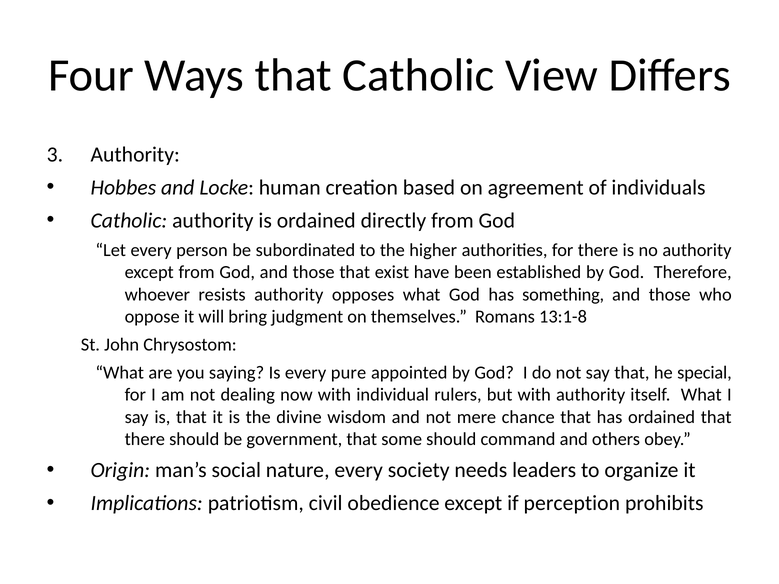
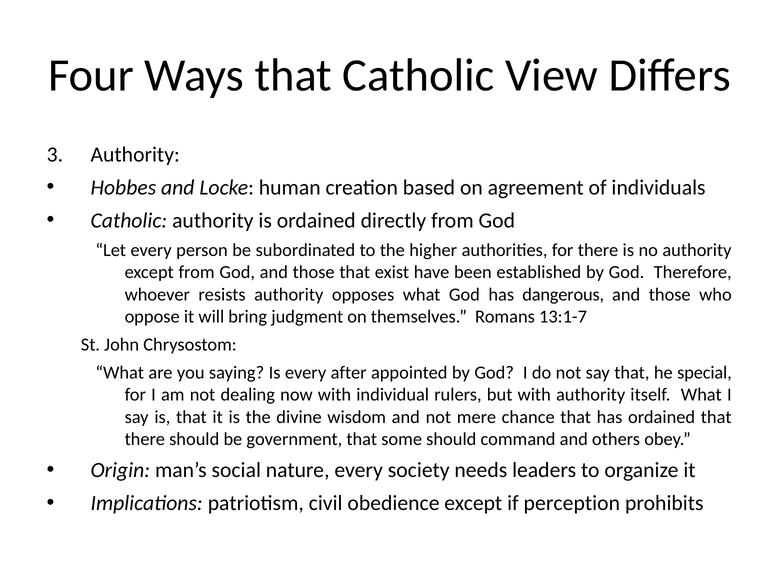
something: something -> dangerous (563, 295)
13:1-8: 13:1-8 -> 13:1-7 (563, 317)
pure: pure -> after (349, 373)
